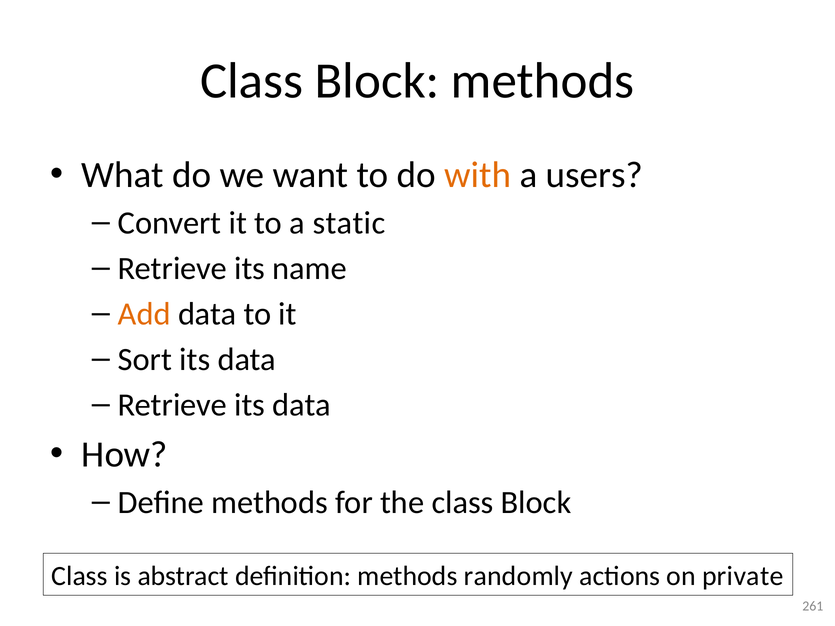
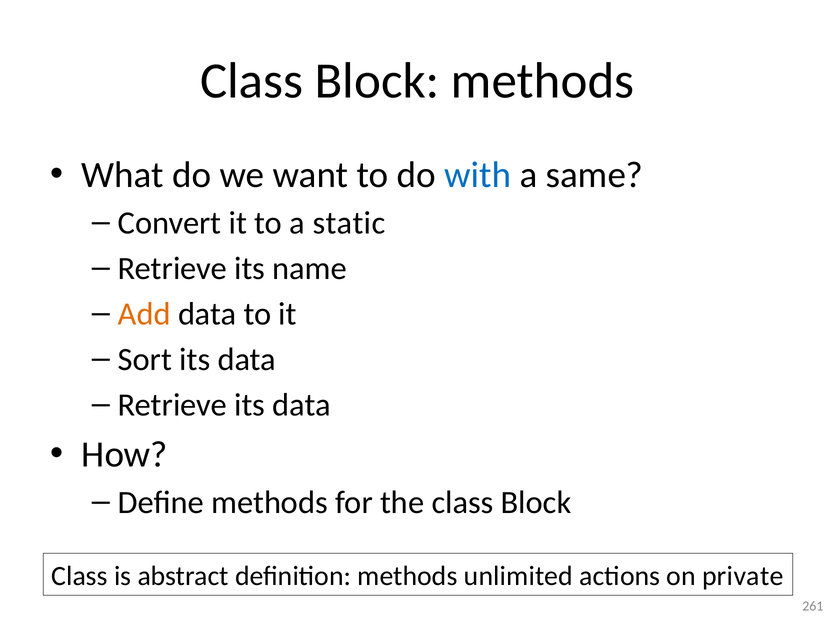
with colour: orange -> blue (478, 175)
users: users -> same (594, 175)
randomly: randomly -> unlimited (518, 576)
